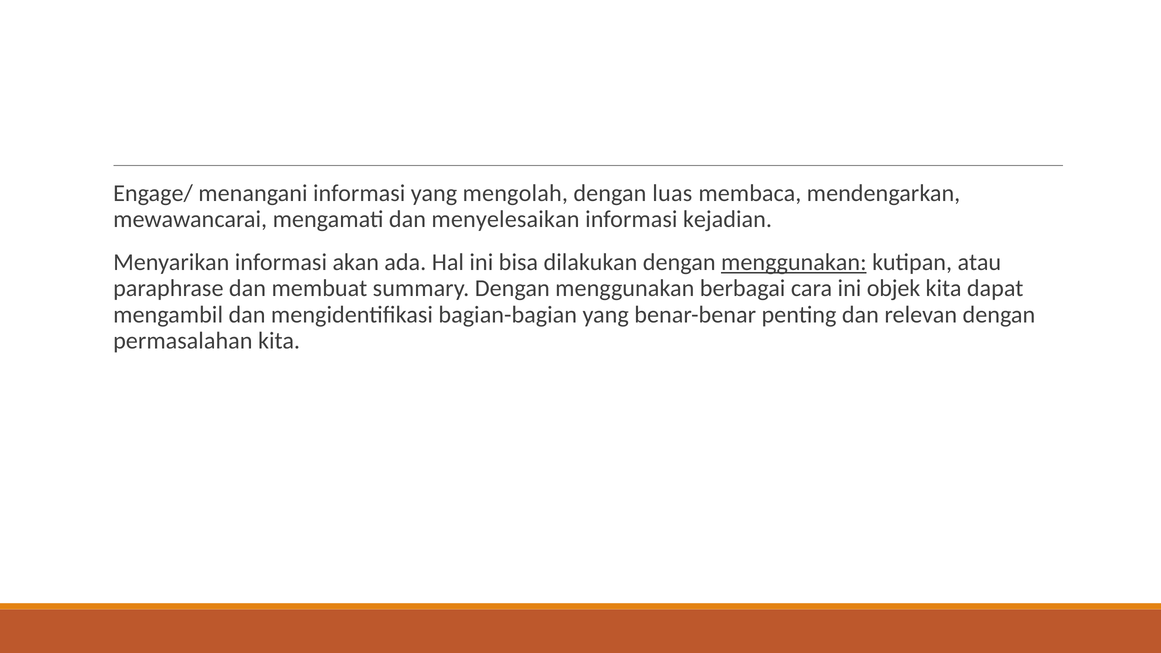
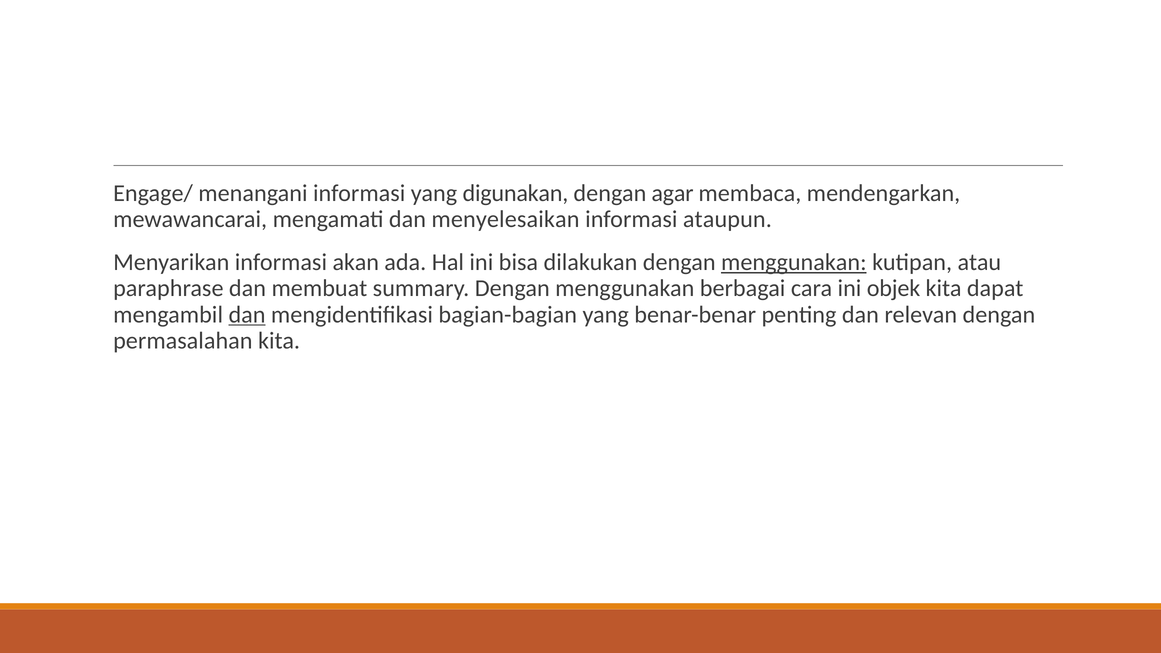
mengolah: mengolah -> digunakan (515, 193)
luas: luas -> agar (673, 193)
kejadian: kejadian -> ataupun (727, 219)
dan underline: none -> present (247, 315)
